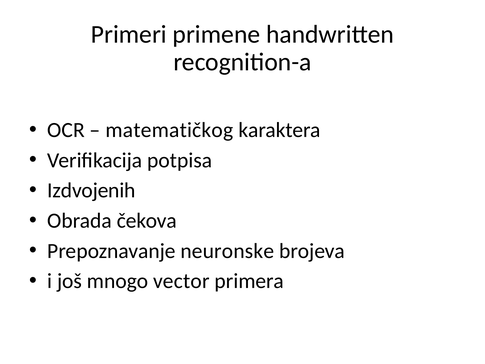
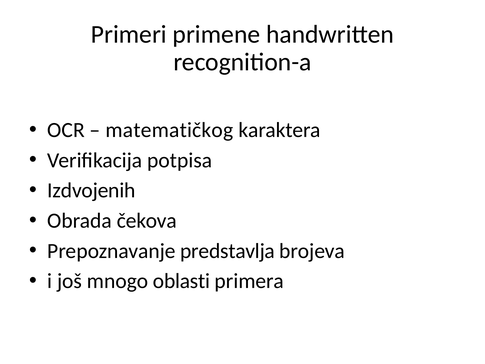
neuronske: neuronske -> predstavlja (228, 251)
vector: vector -> oblasti (182, 281)
